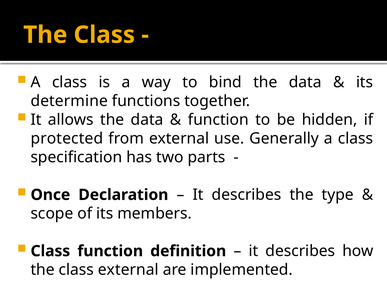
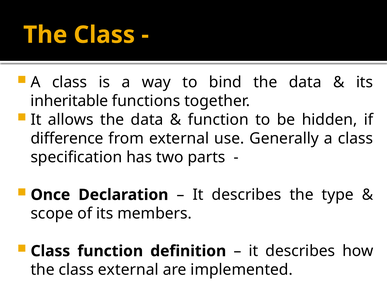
determine: determine -> inheritable (69, 101)
protected: protected -> difference (67, 138)
